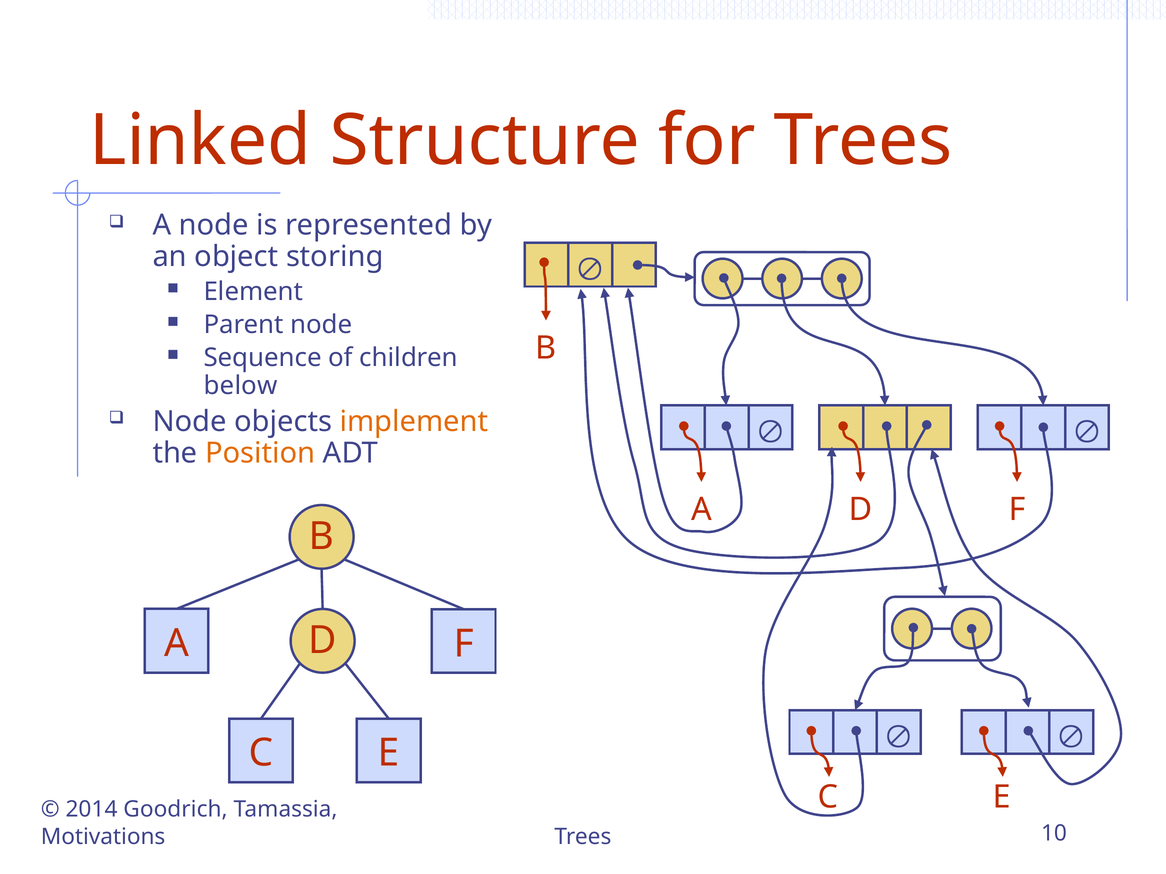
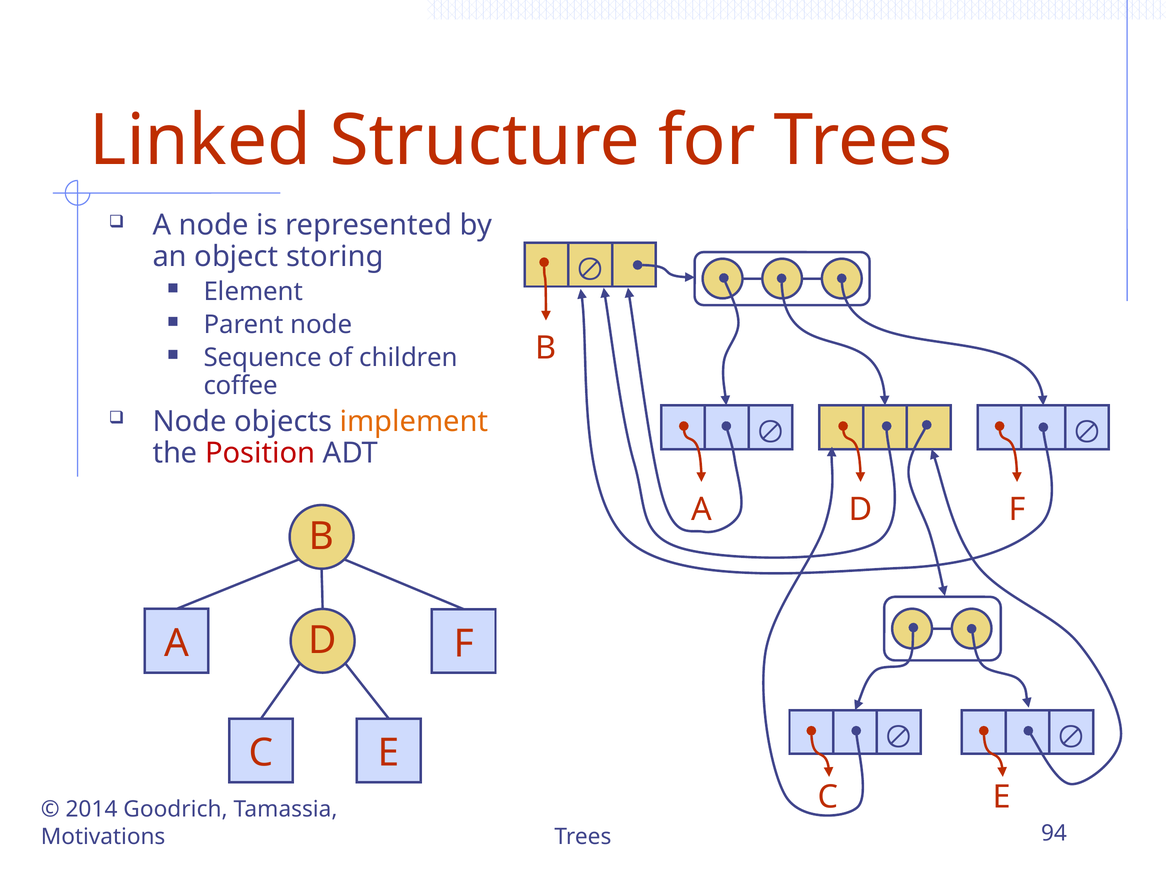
below: below -> coffee (241, 386)
Position colour: orange -> red (260, 453)
10: 10 -> 94 (1054, 834)
